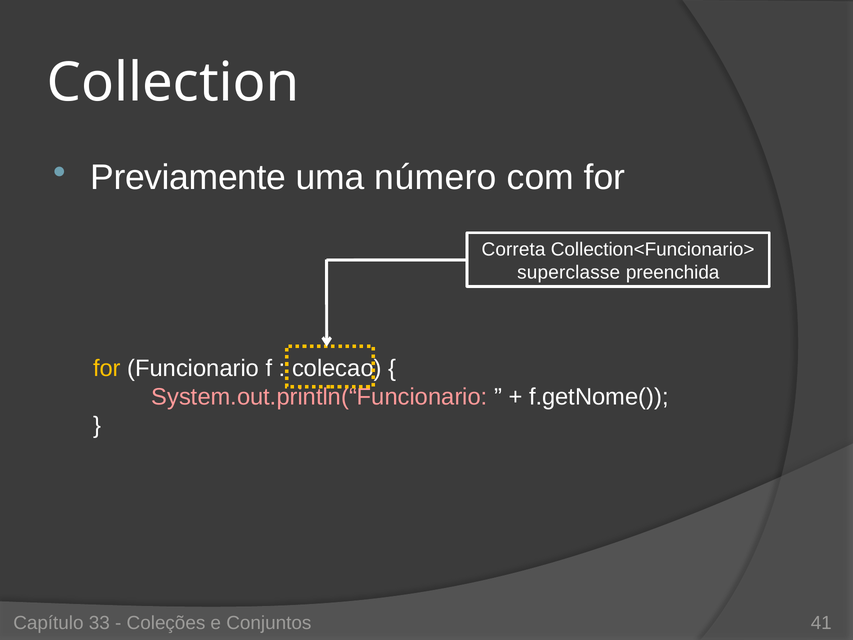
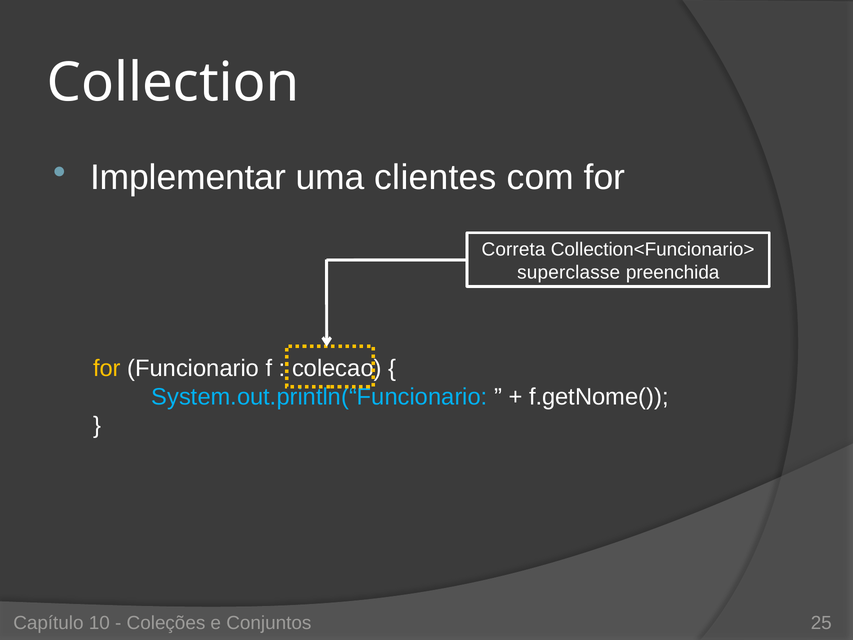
Previamente: Previamente -> Implementar (188, 177)
número: número -> clientes (436, 177)
System.out.println(“Funcionario colour: pink -> light blue (319, 397)
33: 33 -> 10 (99, 623)
41: 41 -> 25 (821, 623)
